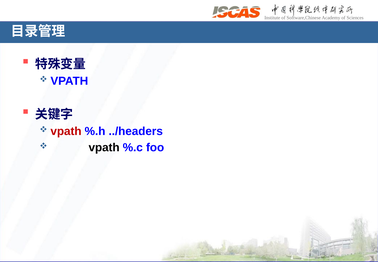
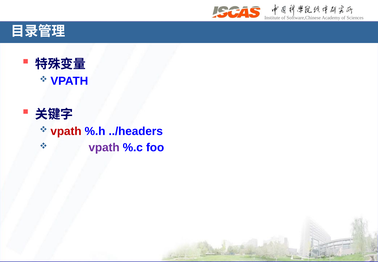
vpath colour: black -> purple (104, 147)
